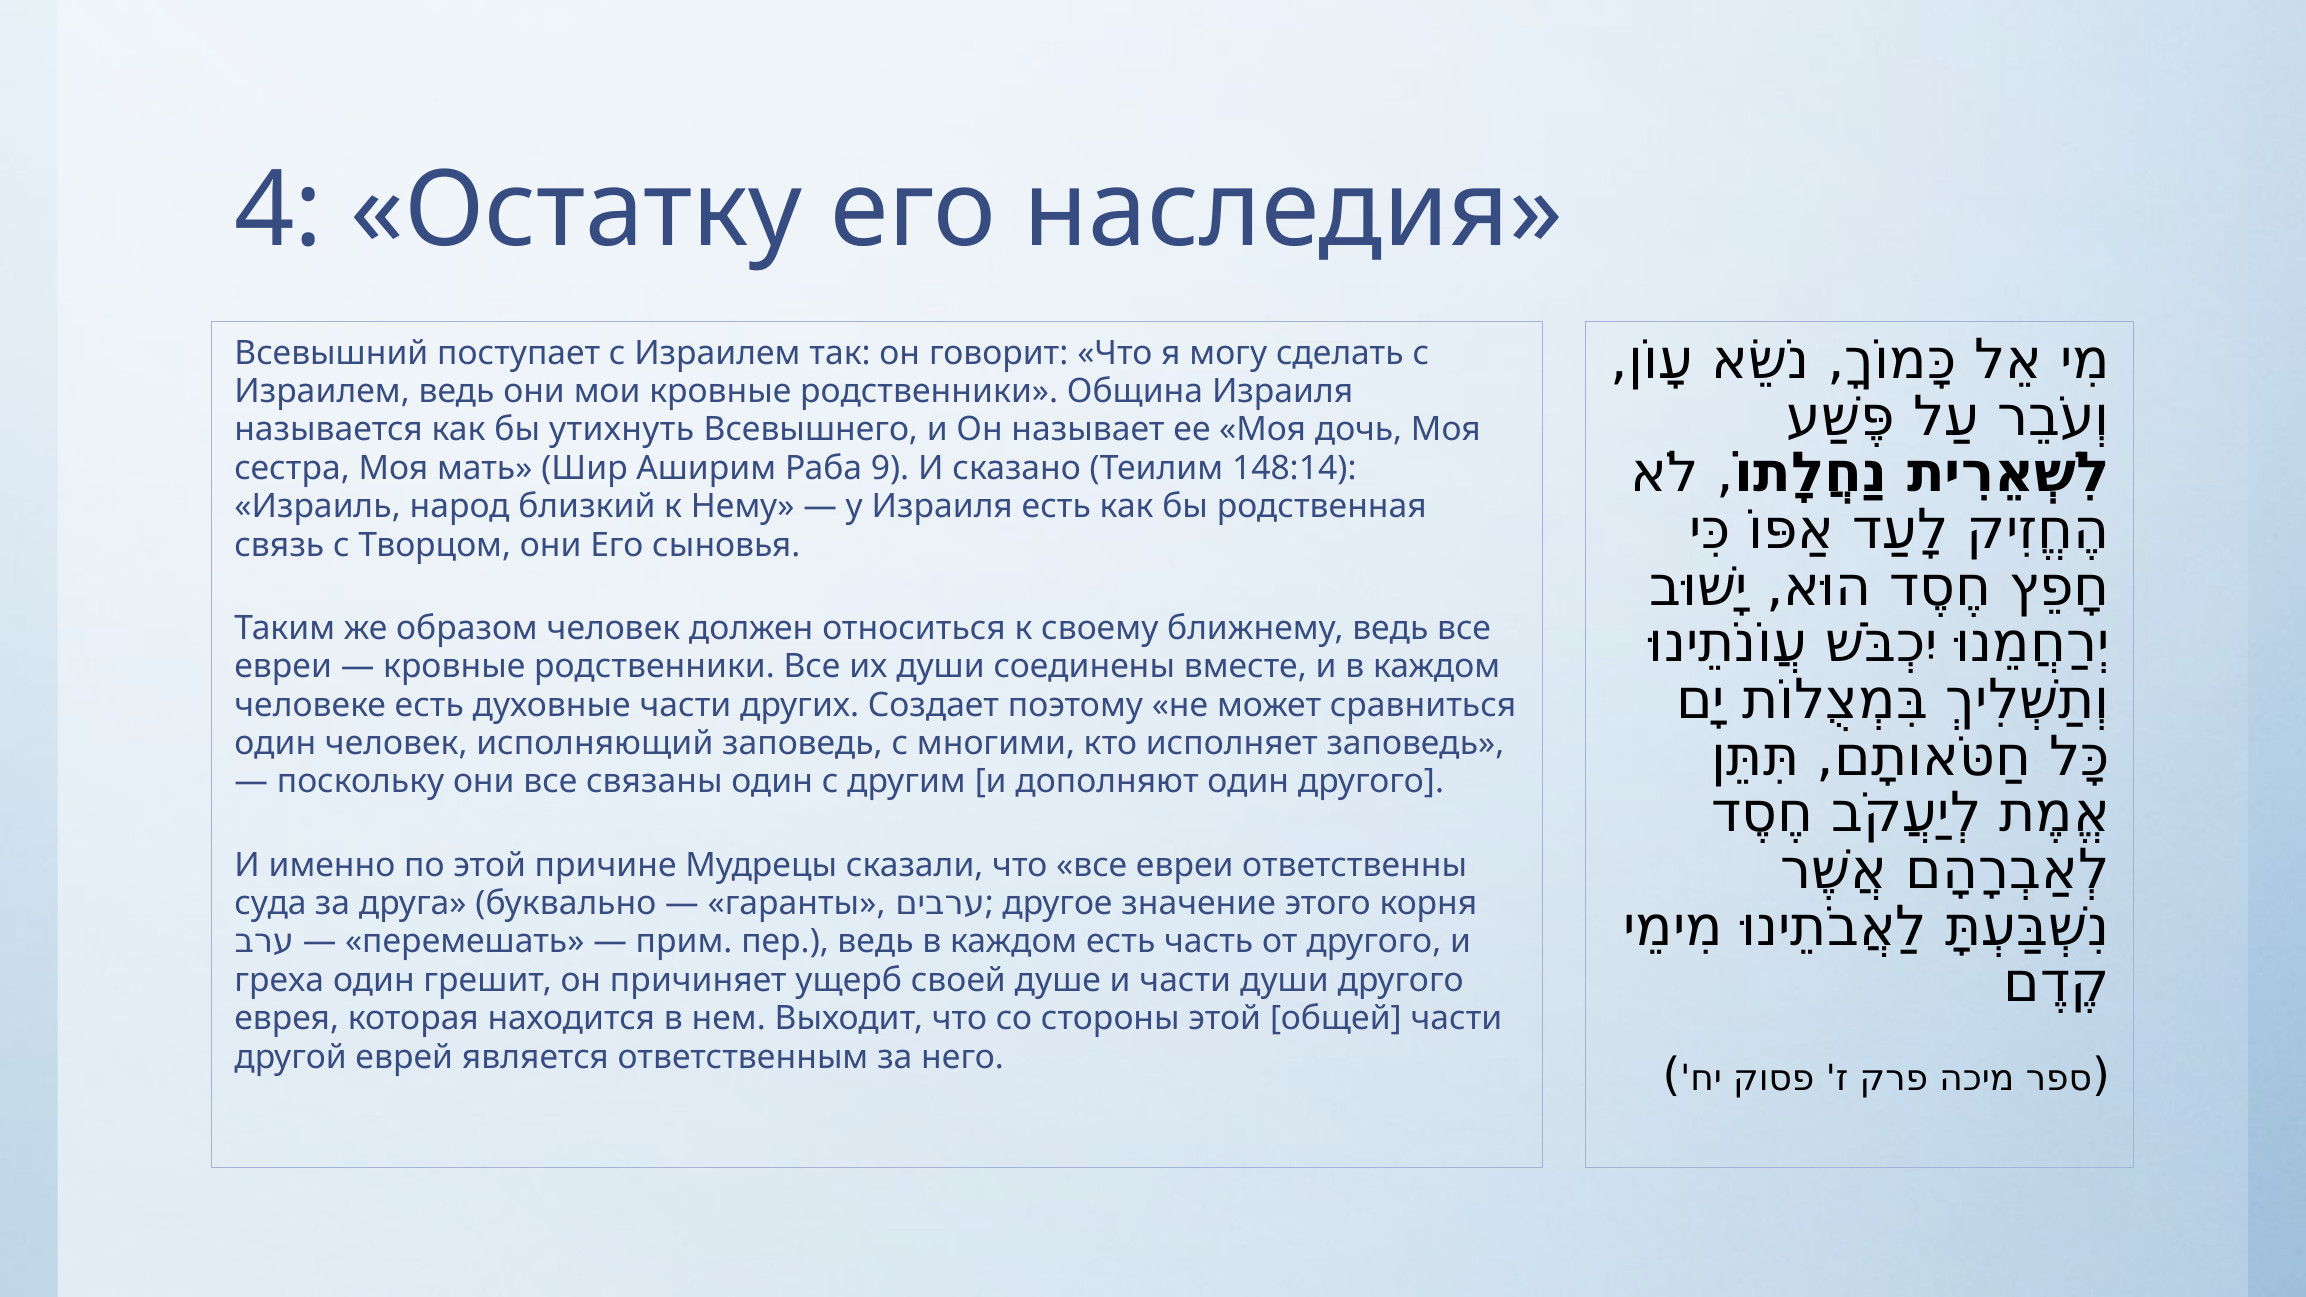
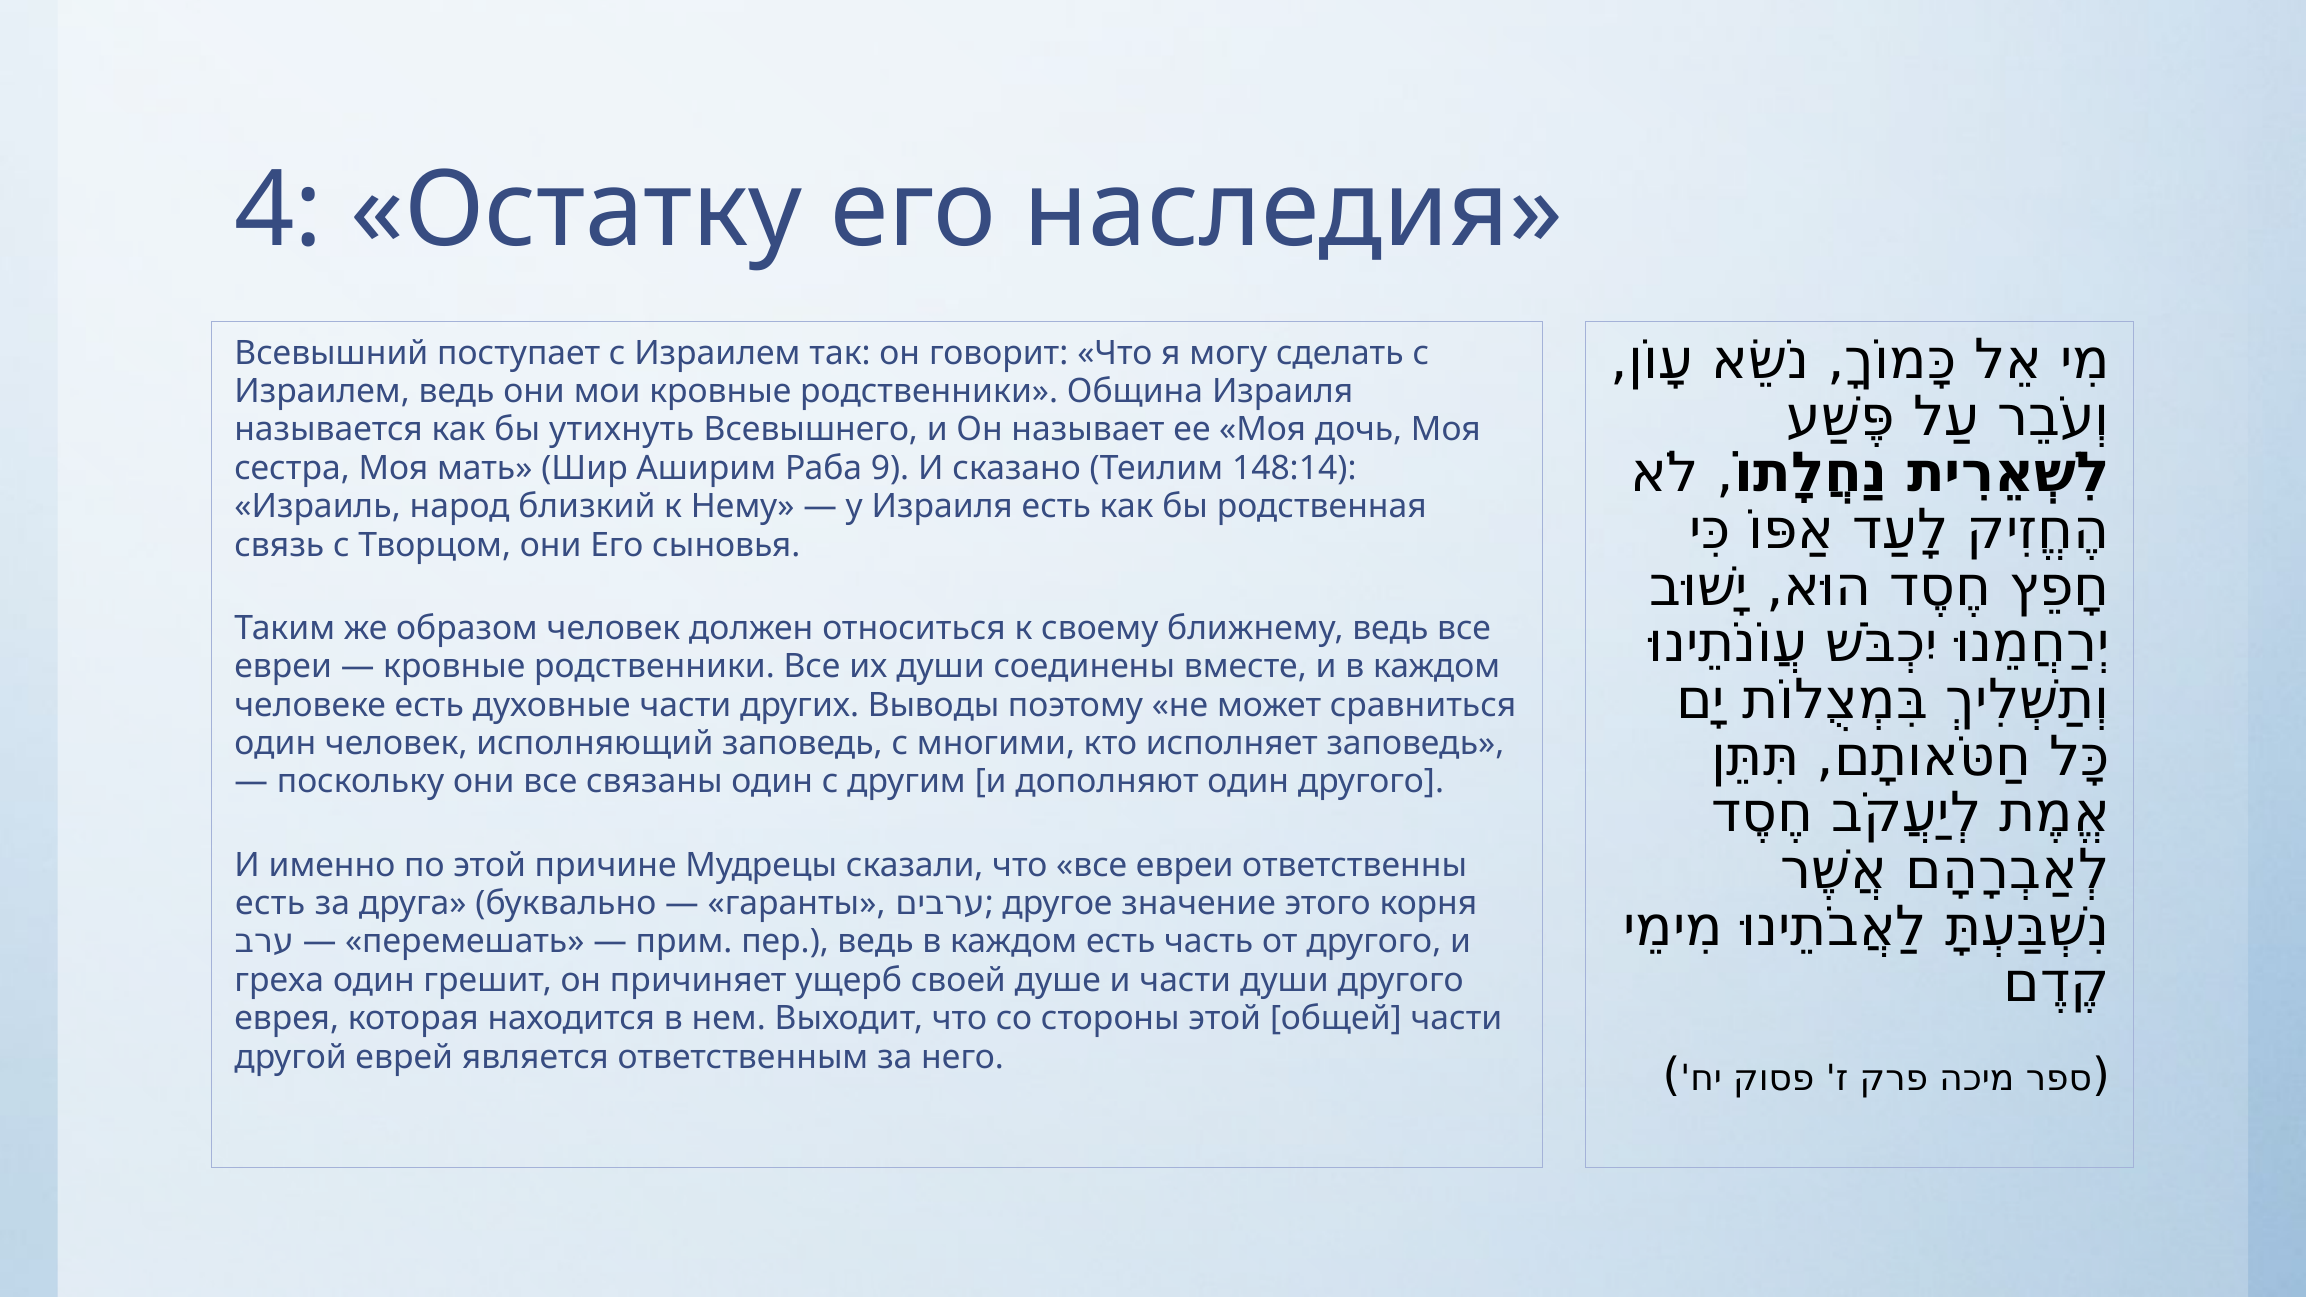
Создает: Создает -> Выводы (934, 705)
суда: суда -> есть (270, 904)
